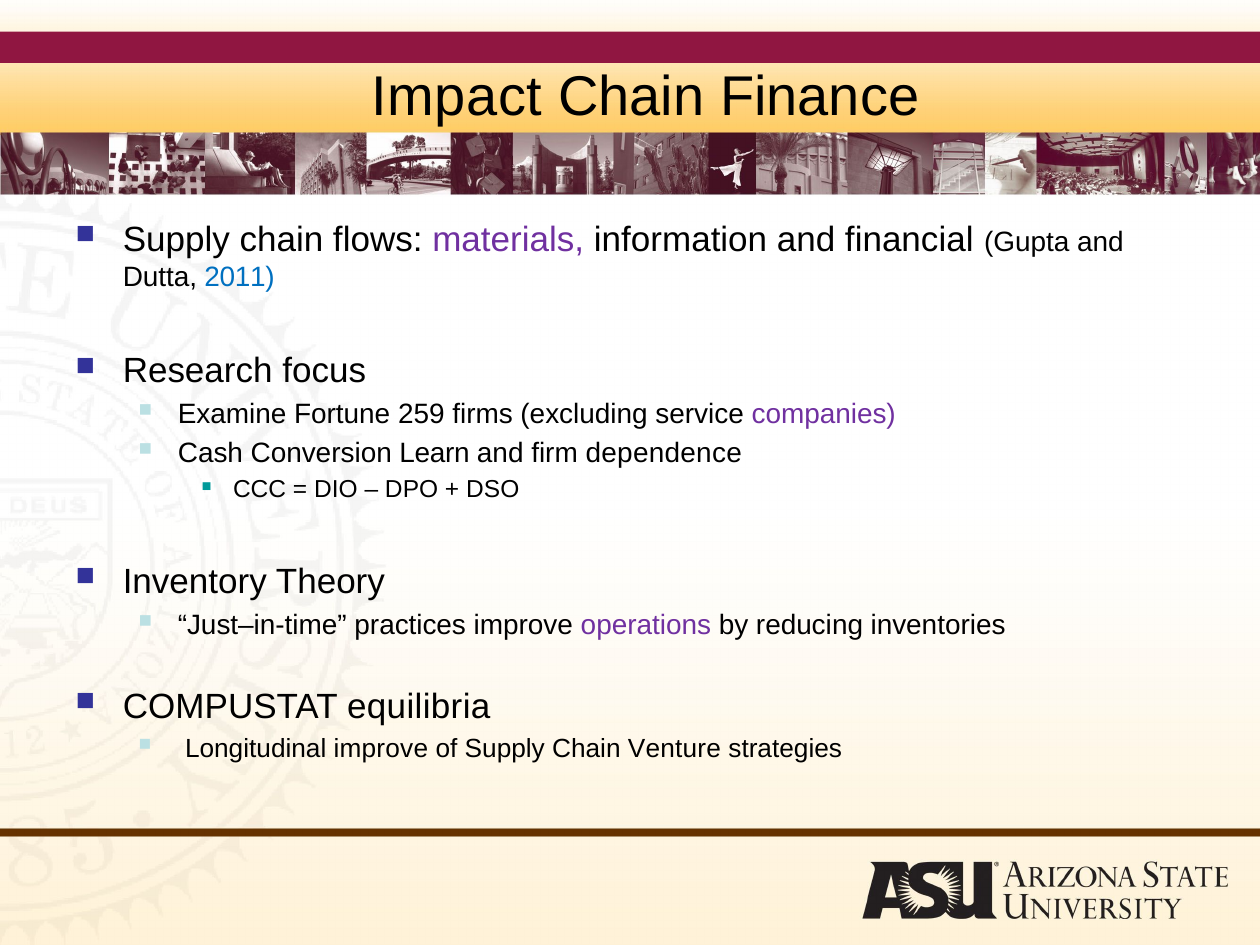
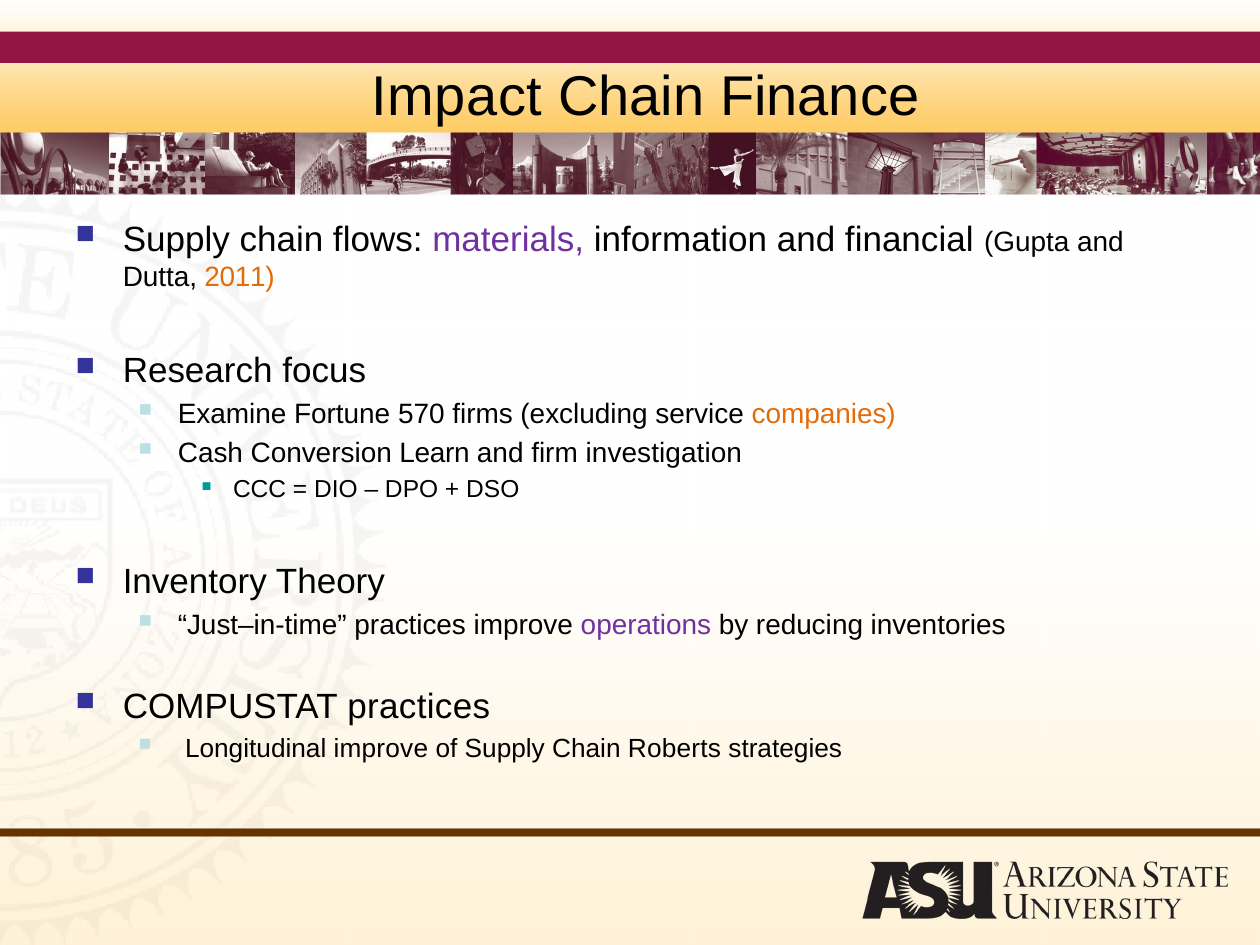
2011 colour: blue -> orange (240, 277)
259: 259 -> 570 (421, 414)
companies colour: purple -> orange (824, 414)
dependence: dependence -> investigation (664, 453)
COMPUSTAT equilibria: equilibria -> practices (419, 707)
Venture: Venture -> Roberts (674, 748)
